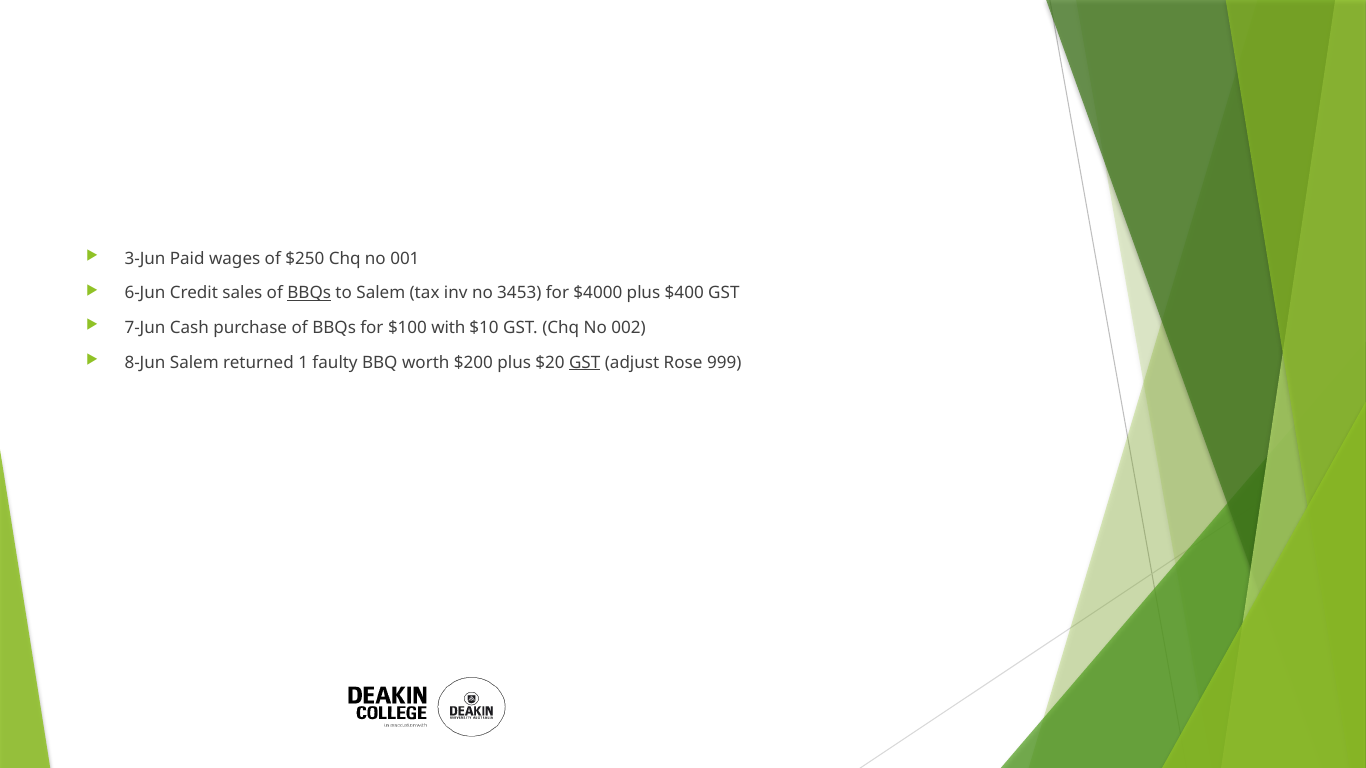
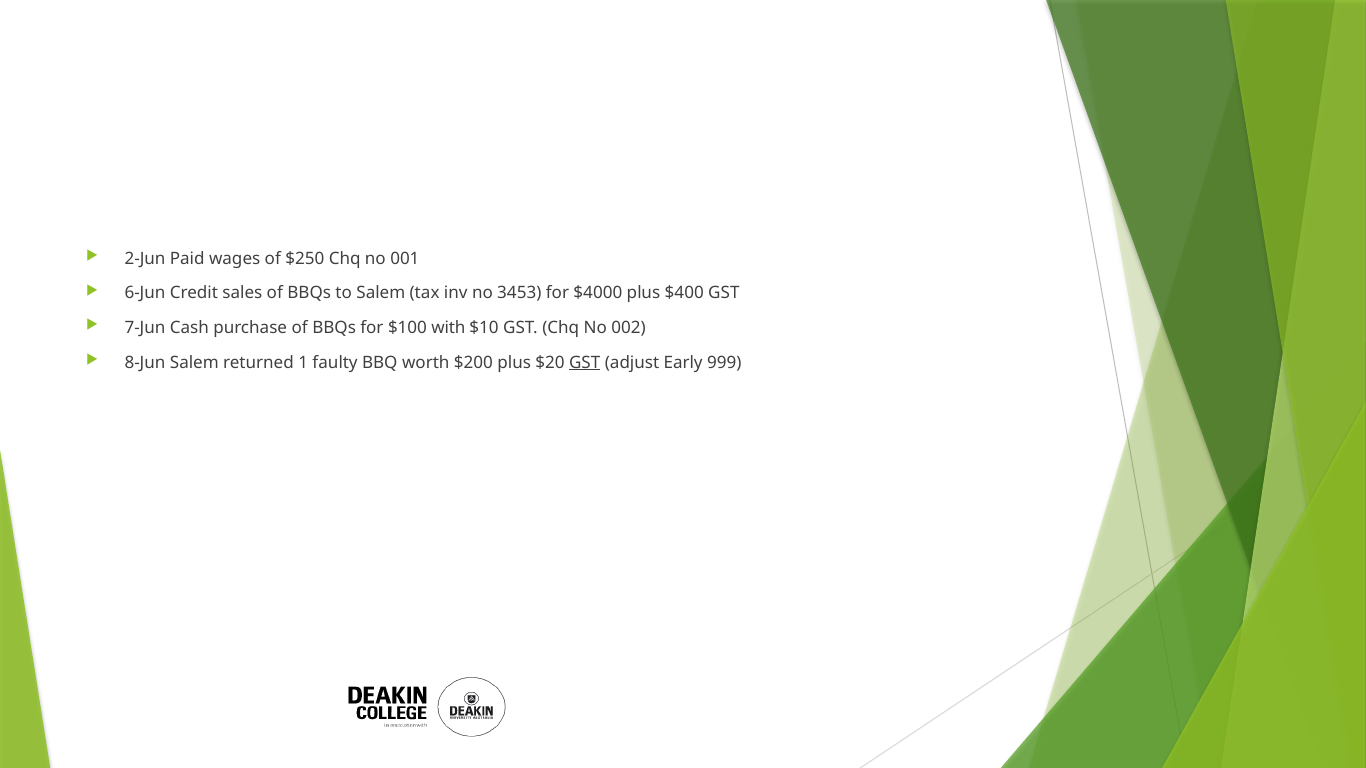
3-Jun: 3-Jun -> 2-Jun (145, 259)
BBQs underline: present -> none (309, 293)
Rose: Rose -> Early (683, 363)
